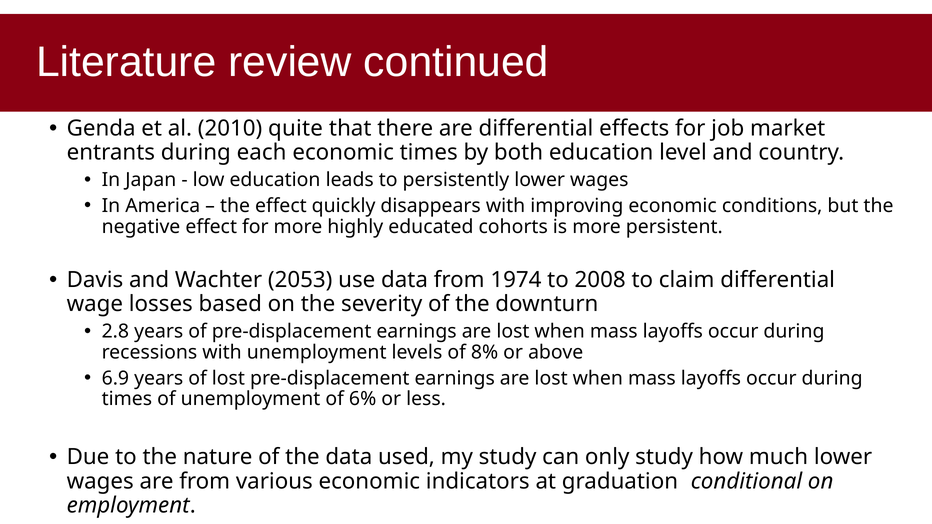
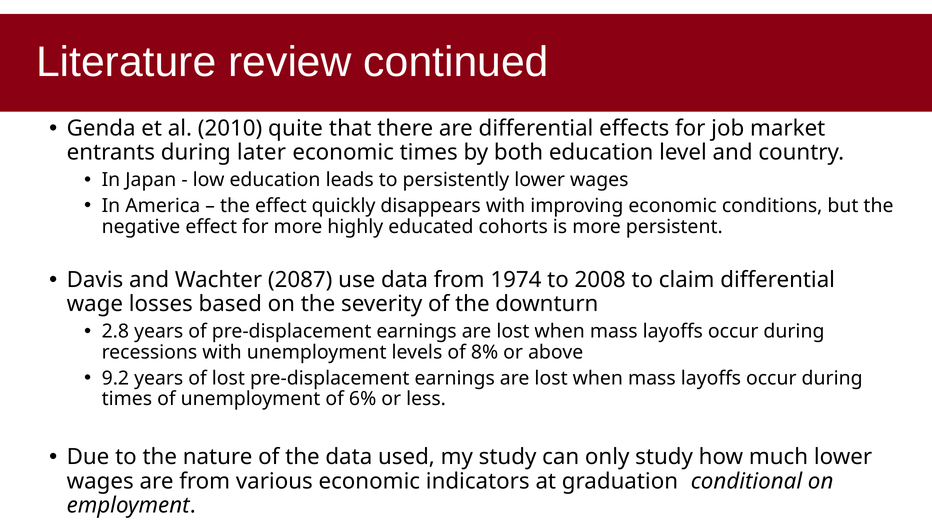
each: each -> later (262, 153)
2053: 2053 -> 2087 (300, 280)
6.9: 6.9 -> 9.2 (115, 378)
